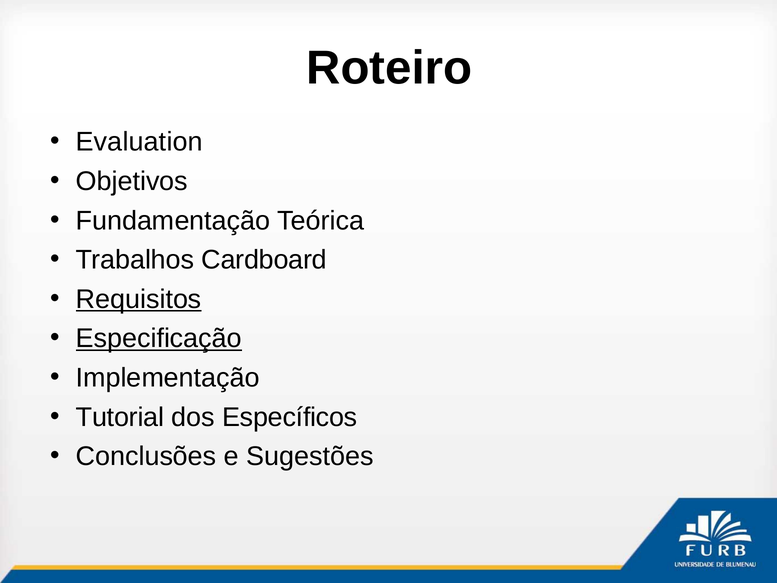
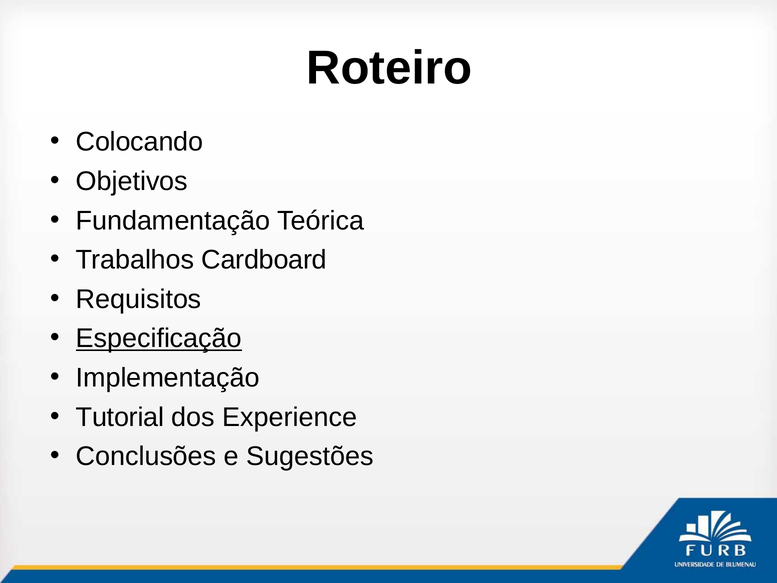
Evaluation: Evaluation -> Colocando (139, 142)
Requisitos underline: present -> none (139, 299)
Específicos: Específicos -> Experience (290, 417)
